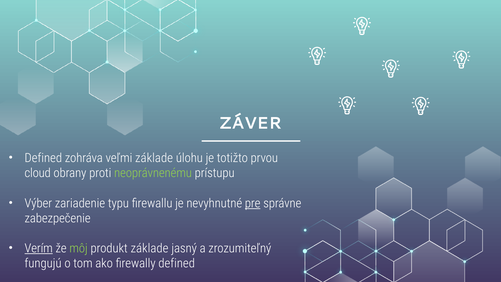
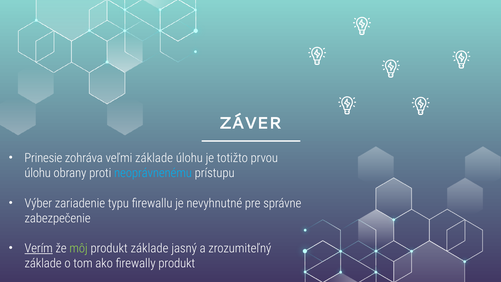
Defined: Defined -> Prinesie (43, 158)
cloud: cloud -> úlohu (38, 173)
neoprávnenému colour: light green -> light blue (153, 173)
pre underline: present -> none (253, 203)
fungujú: fungujú -> základe (43, 263)
firewally defined: defined -> produkt (177, 263)
